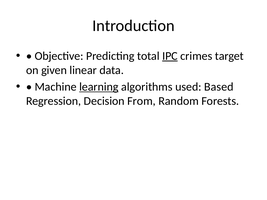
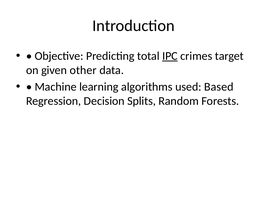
linear: linear -> other (83, 70)
learning underline: present -> none (99, 87)
From: From -> Splits (142, 101)
